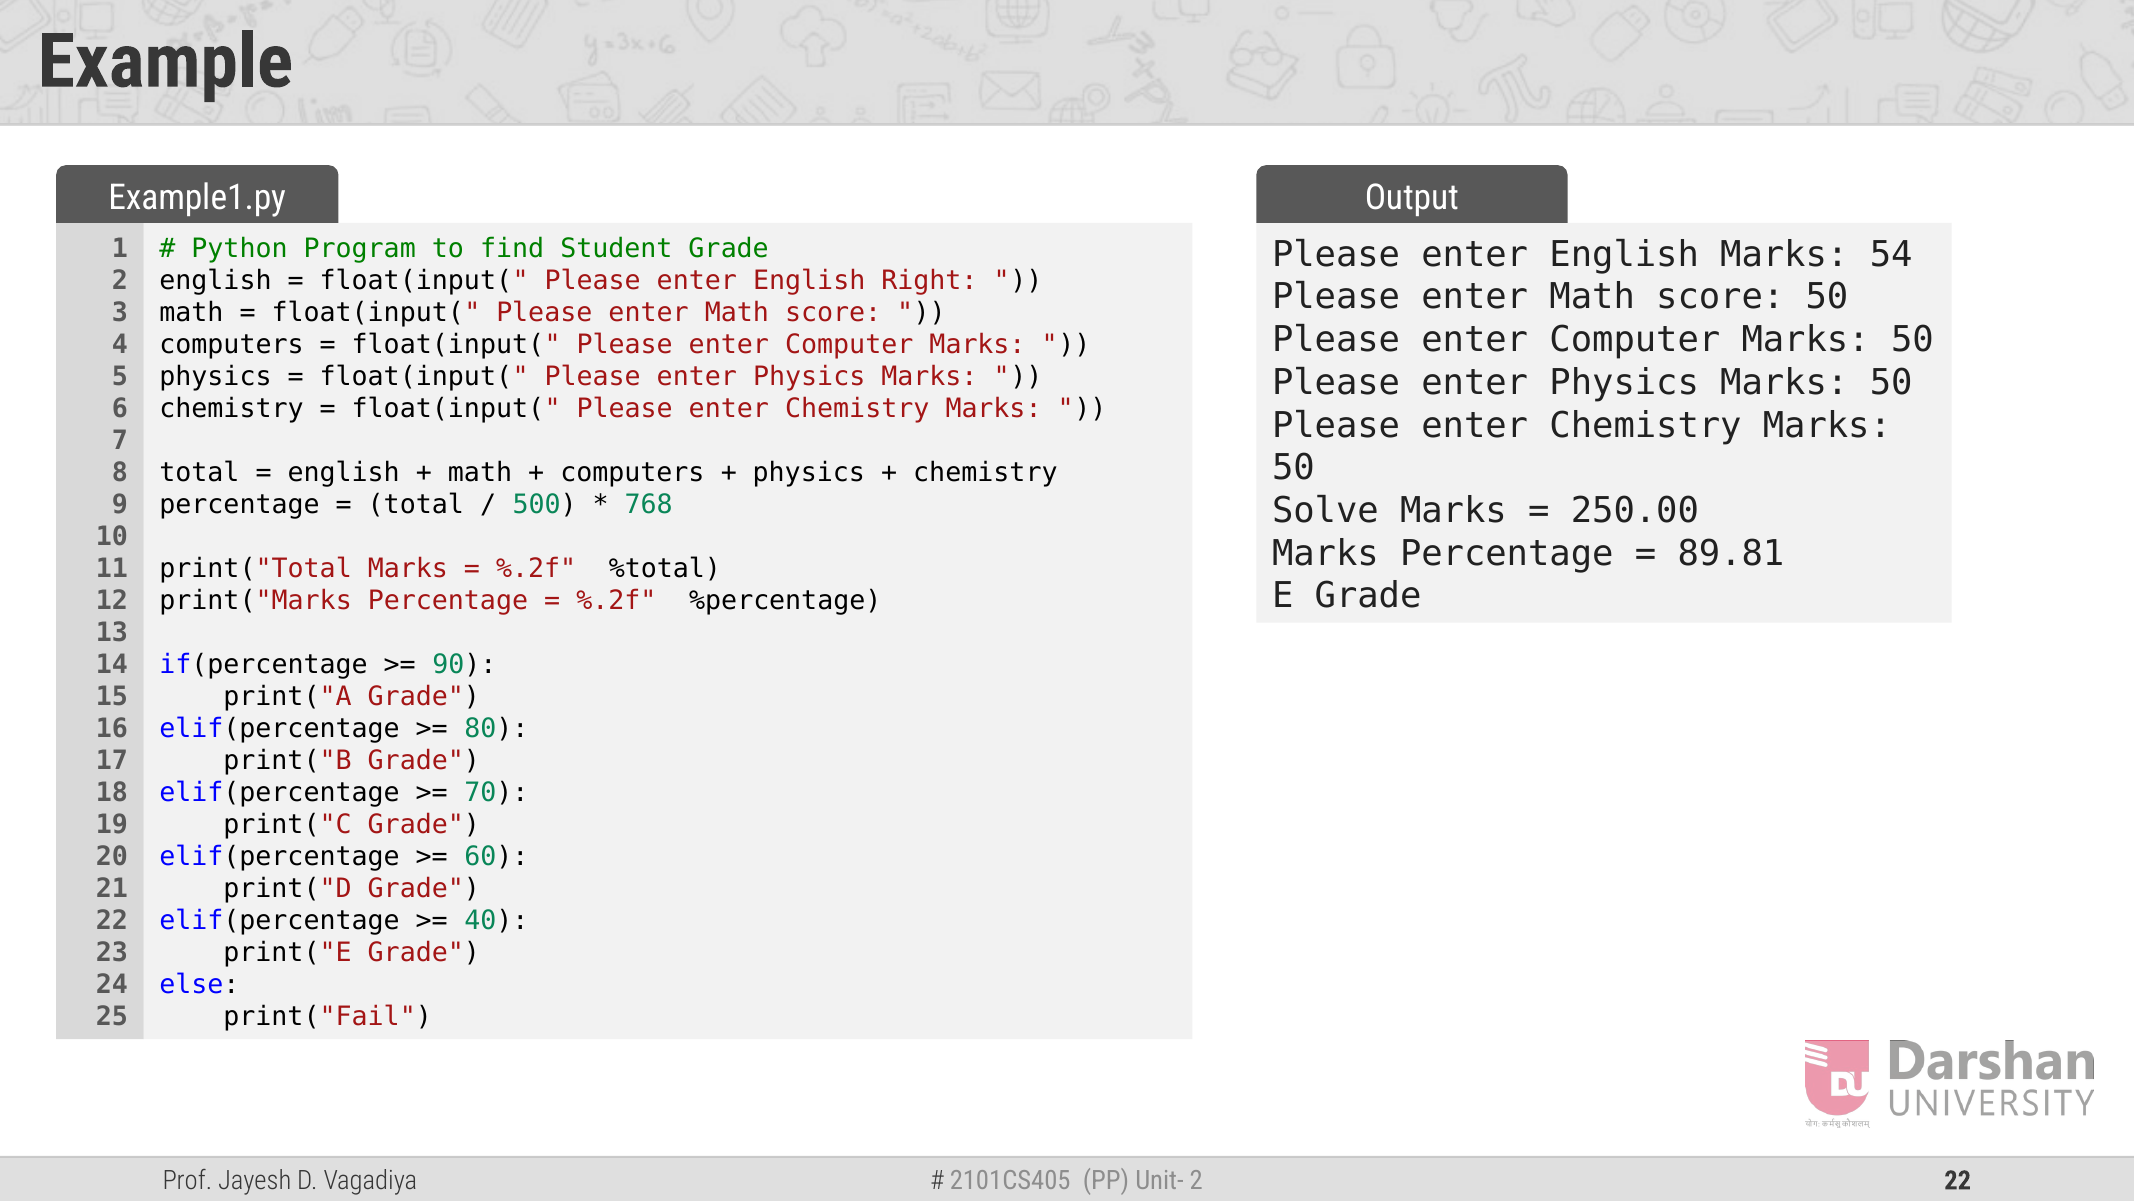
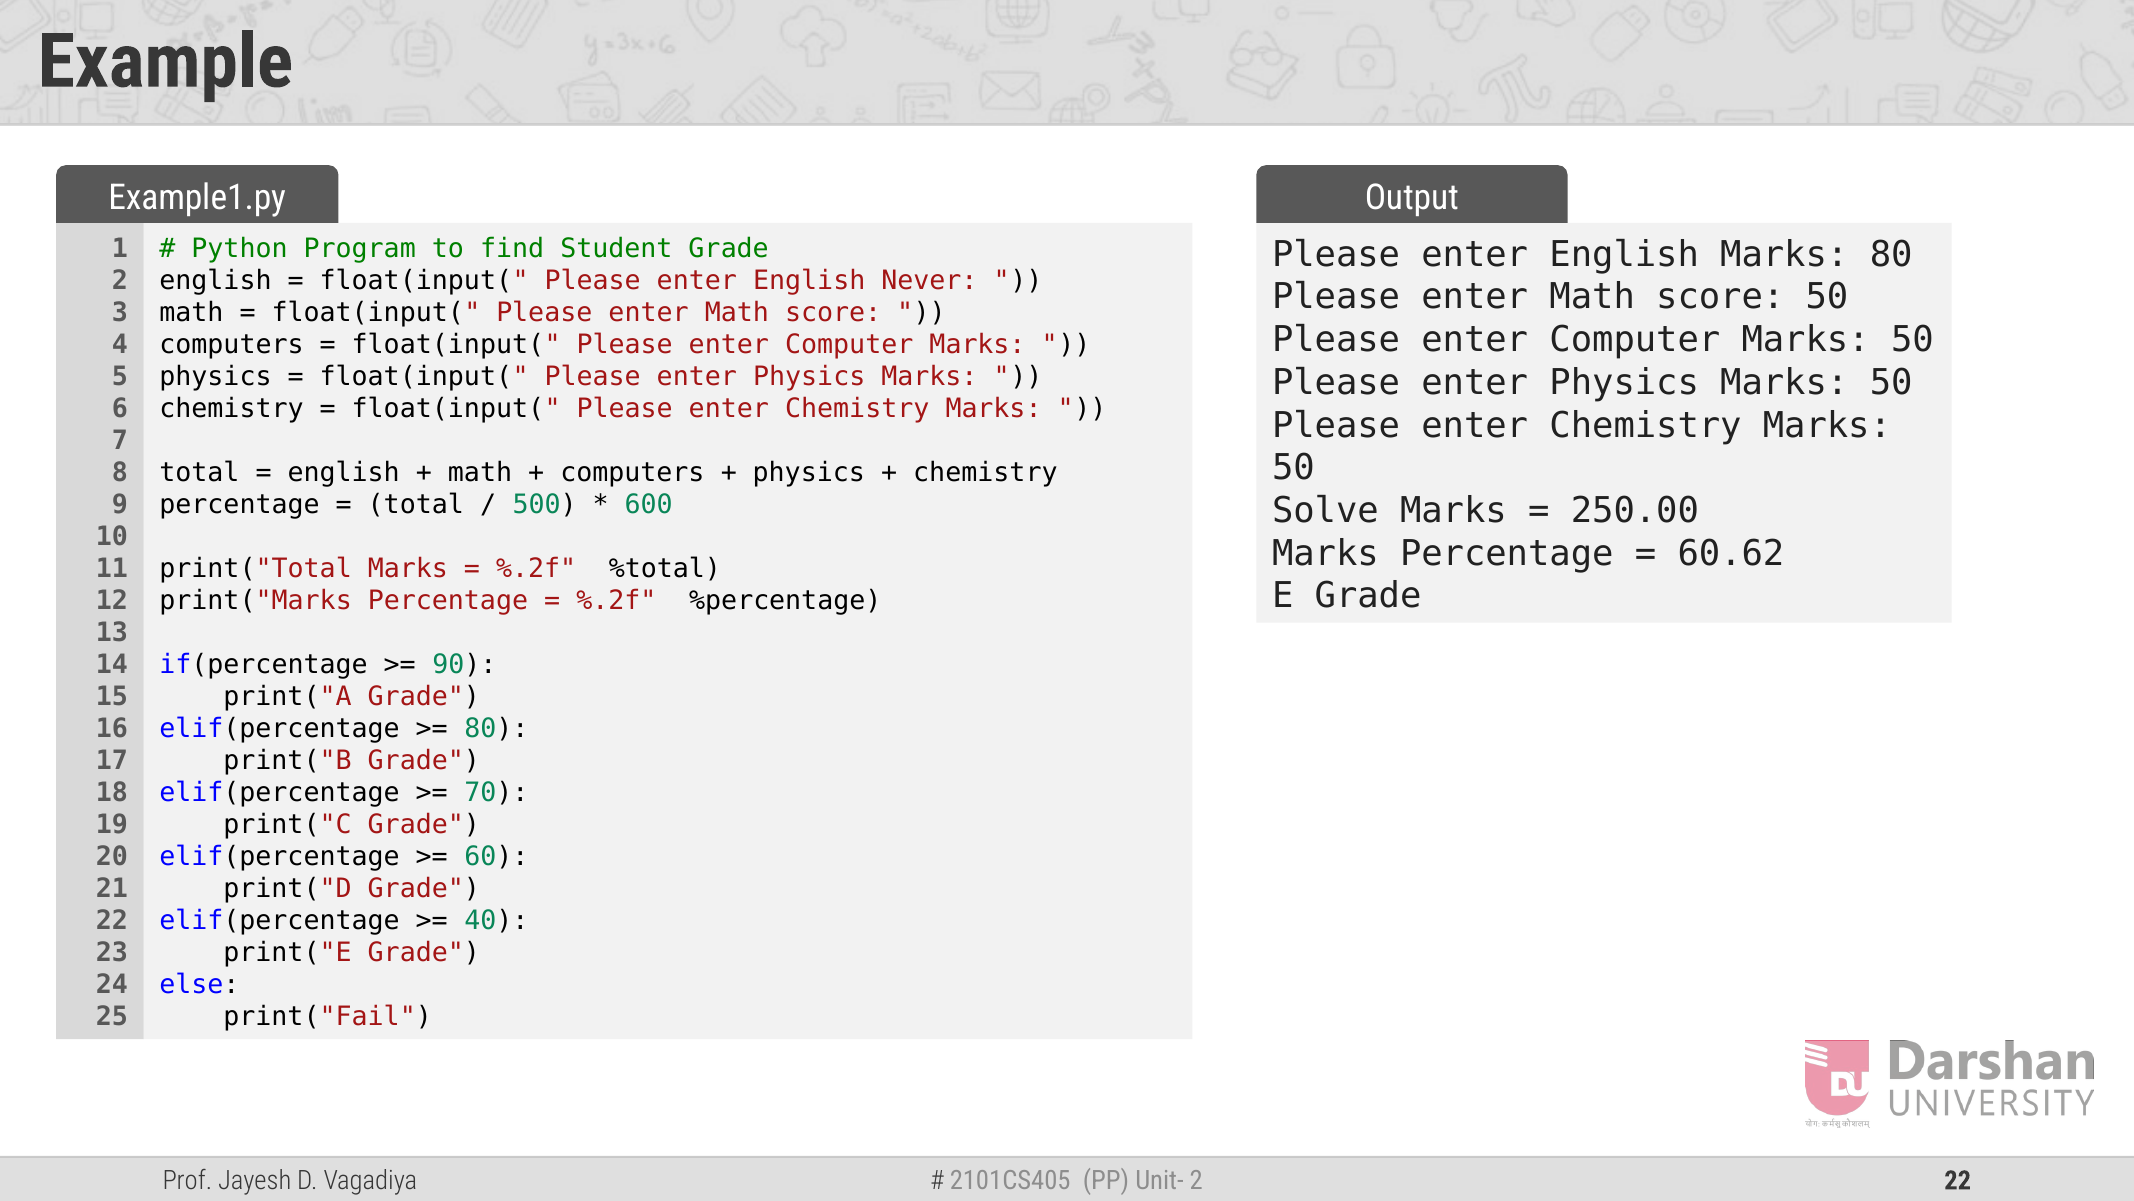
Marks 54: 54 -> 80 (1891, 254)
Right: Right -> Never (929, 280)
768: 768 -> 600 (649, 504)
89.81: 89.81 -> 60.62 (1731, 553)
